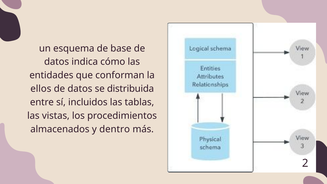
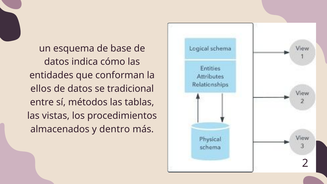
distribuida: distribuida -> tradicional (130, 89)
incluidos: incluidos -> métodos (88, 102)
